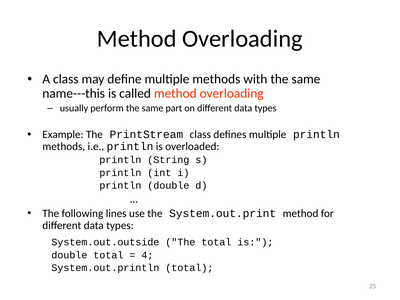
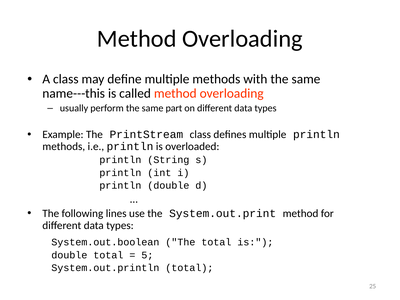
System.out.outside: System.out.outside -> System.out.boolean (105, 242)
4: 4 -> 5 (147, 255)
